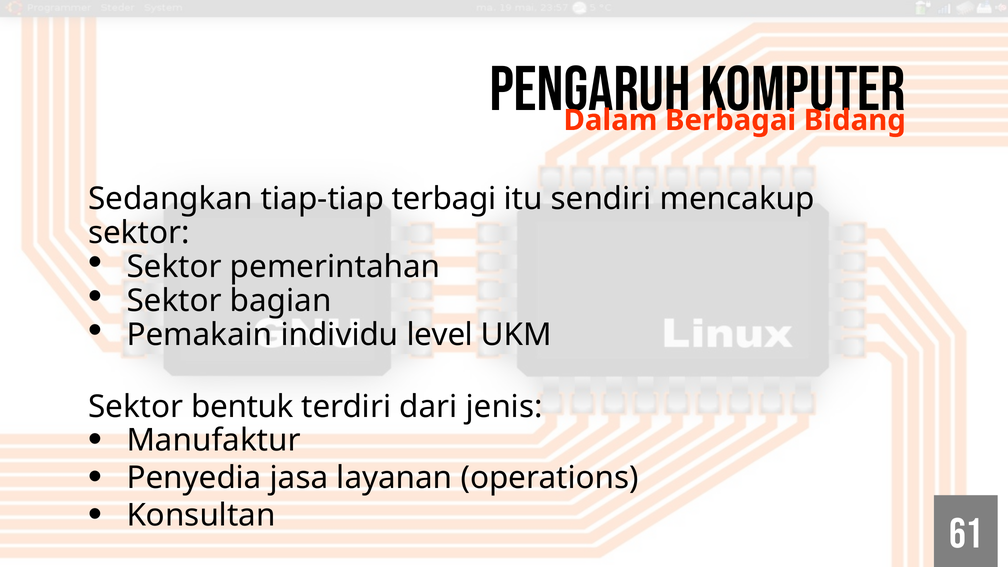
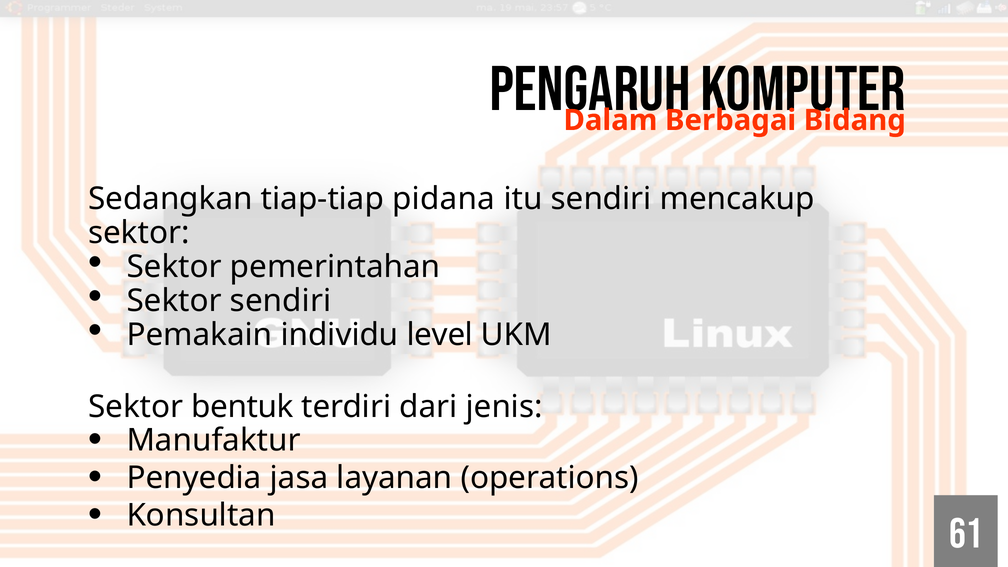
terbagi: terbagi -> pidana (444, 199)
Sektor bagian: bagian -> sendiri (281, 301)
